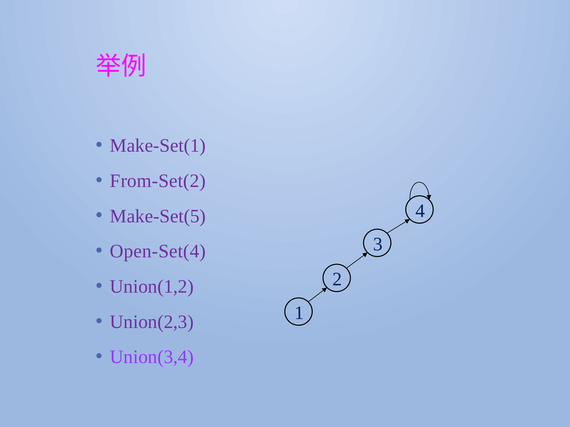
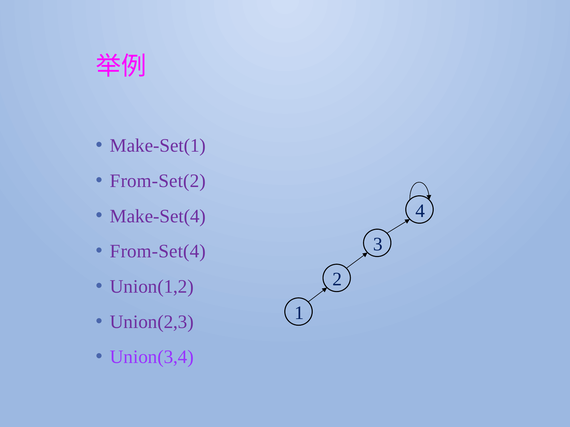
Make-Set(5: Make-Set(5 -> Make-Set(4 (158, 216)
Open-Set(4: Open-Set(4 -> From-Set(4 (158, 252)
